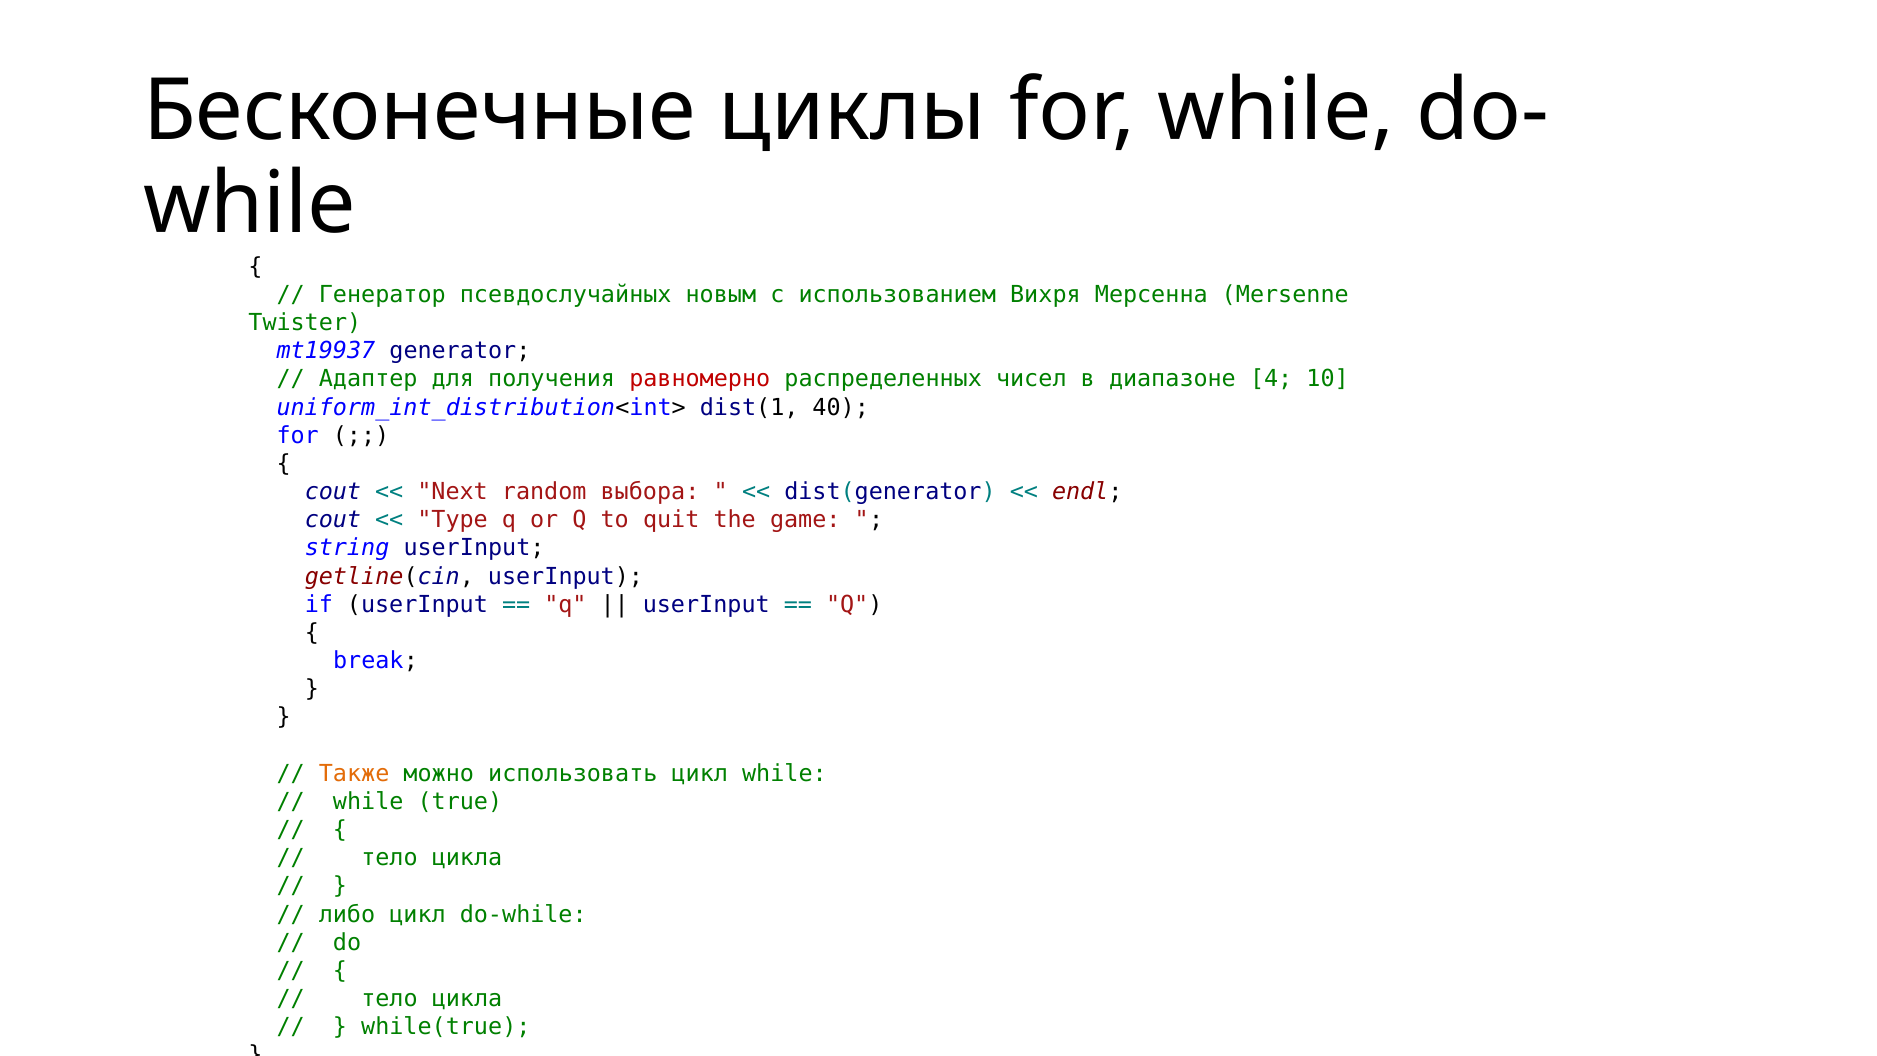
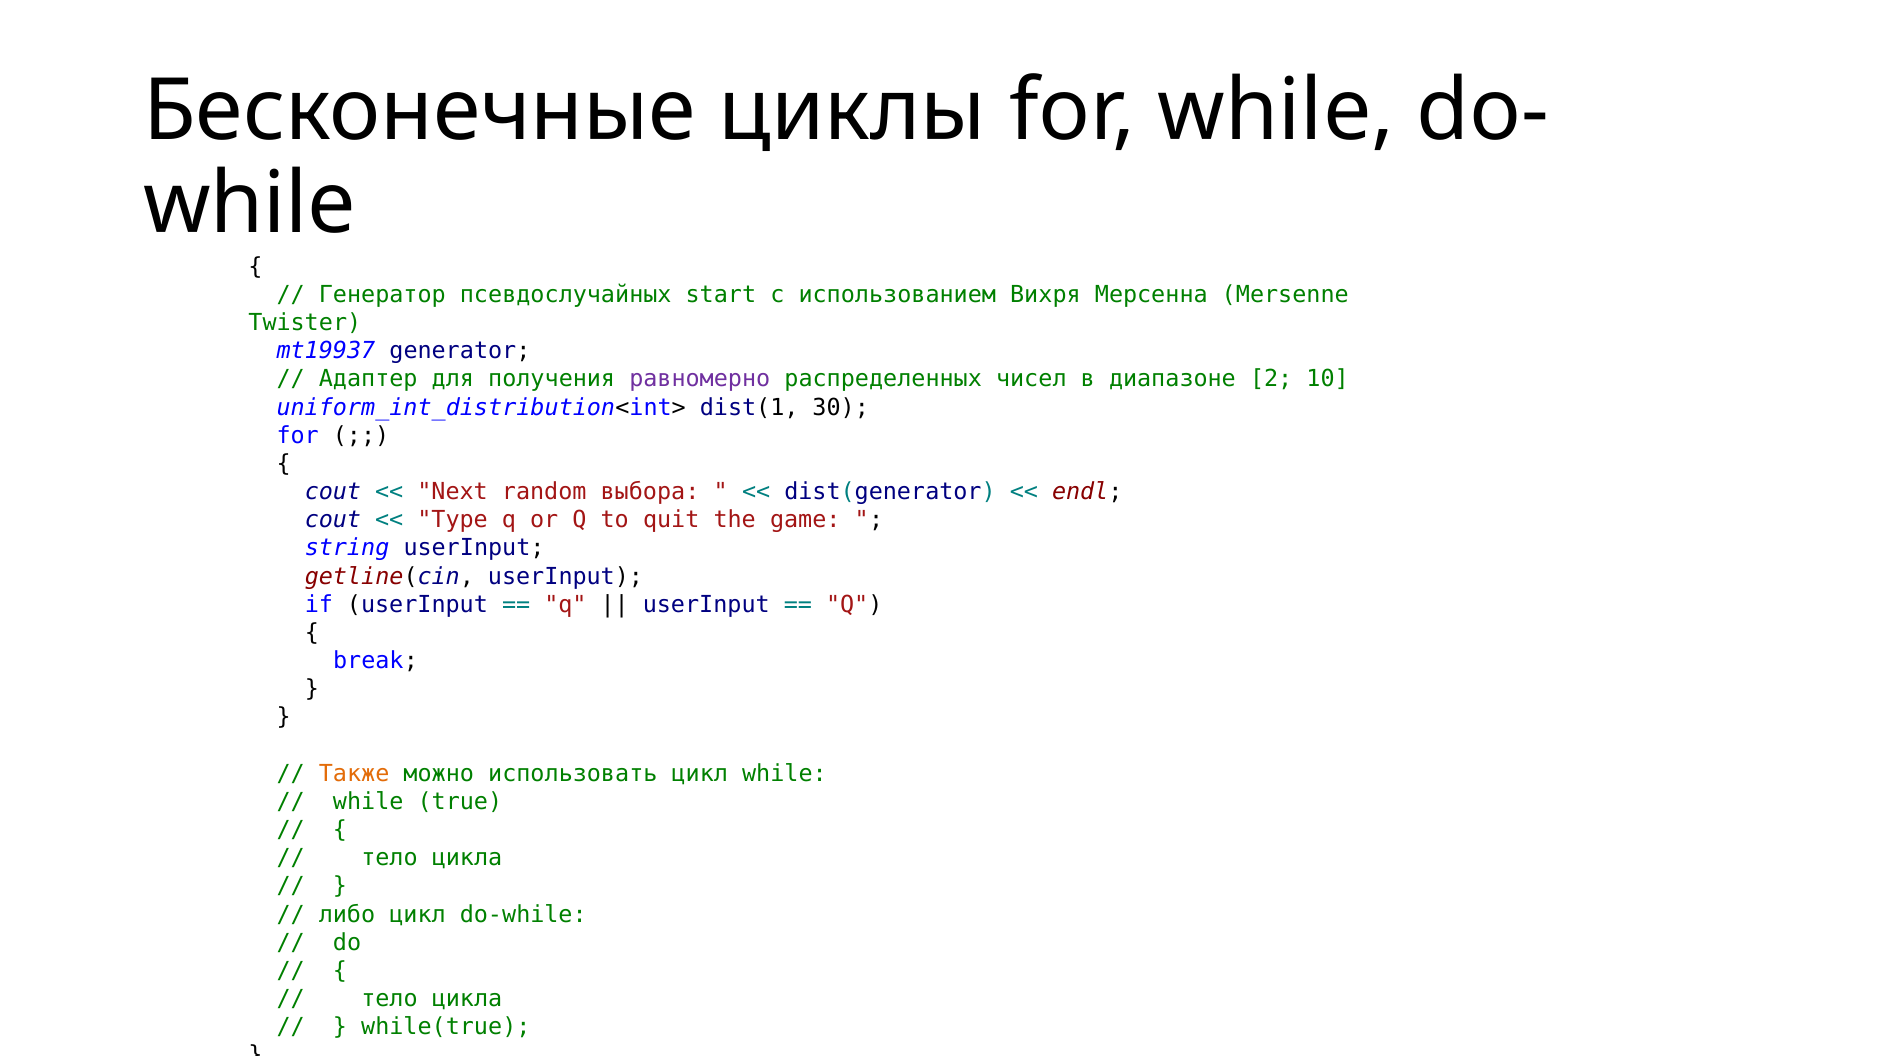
новым: новым -> start (721, 295)
равномерно colour: red -> purple (700, 379)
4: 4 -> 2 (1271, 379)
40: 40 -> 30 (841, 407)
